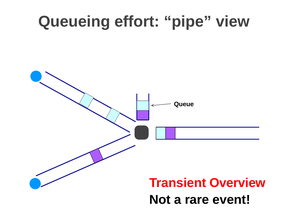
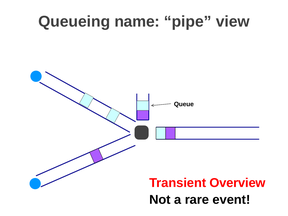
effort: effort -> name (137, 21)
